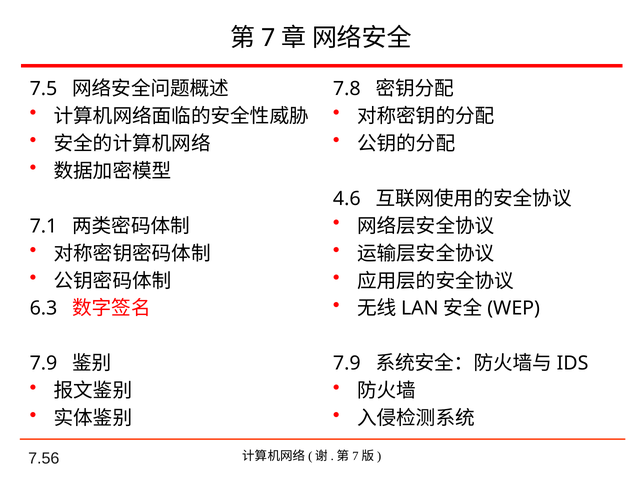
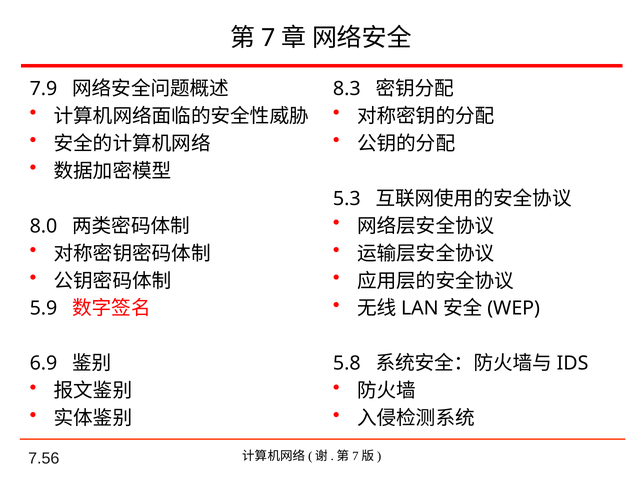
7.5: 7.5 -> 7.9 (43, 89)
7.8: 7.8 -> 8.3 (347, 89)
4.6: 4.6 -> 5.3 (347, 199)
7.1: 7.1 -> 8.0 (43, 226)
6.3: 6.3 -> 5.9 (43, 309)
7.9: 7.9 -> 6.9 (43, 364)
7.9: 7.9 -> 5.8 (347, 364)
